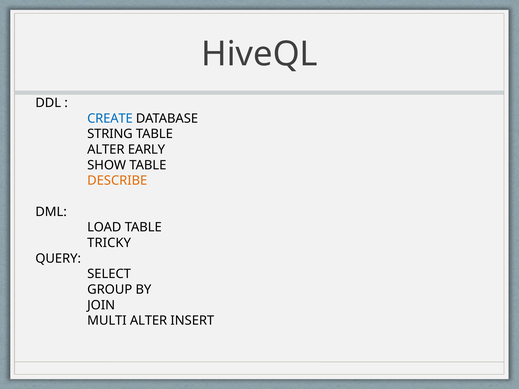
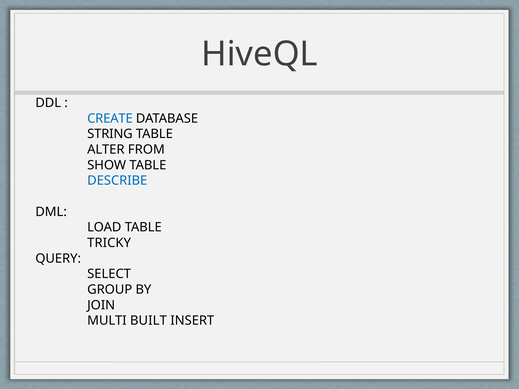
EARLY: EARLY -> FROM (146, 150)
DESCRIBE colour: orange -> blue (117, 181)
MULTI ALTER: ALTER -> BUILT (148, 321)
